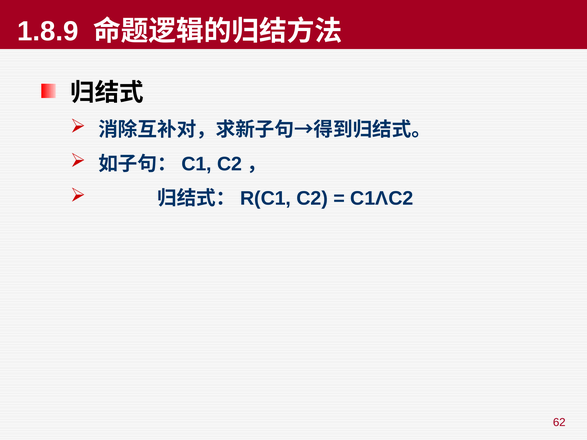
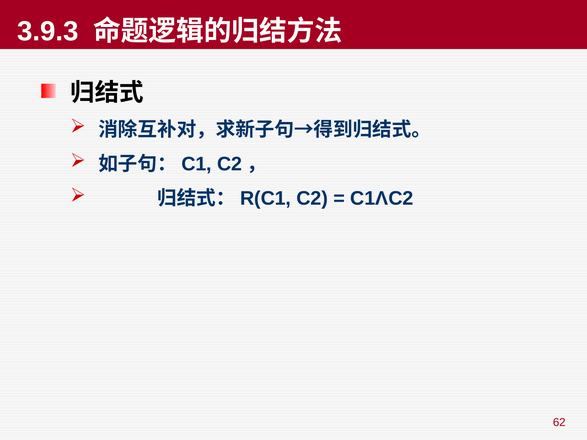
1.8.9: 1.8.9 -> 3.9.3 (48, 31)
